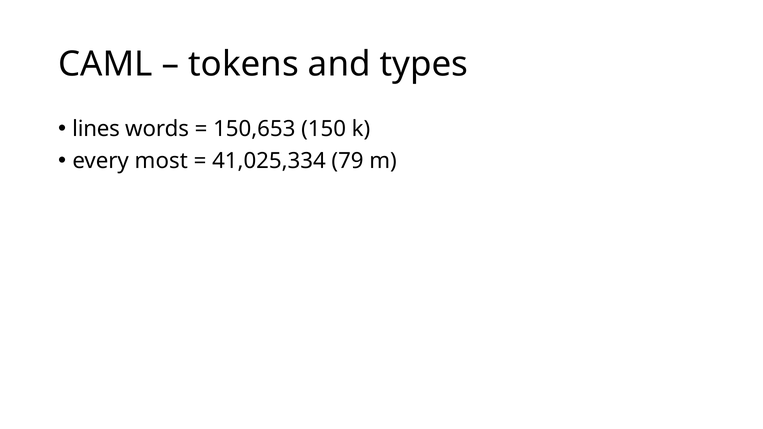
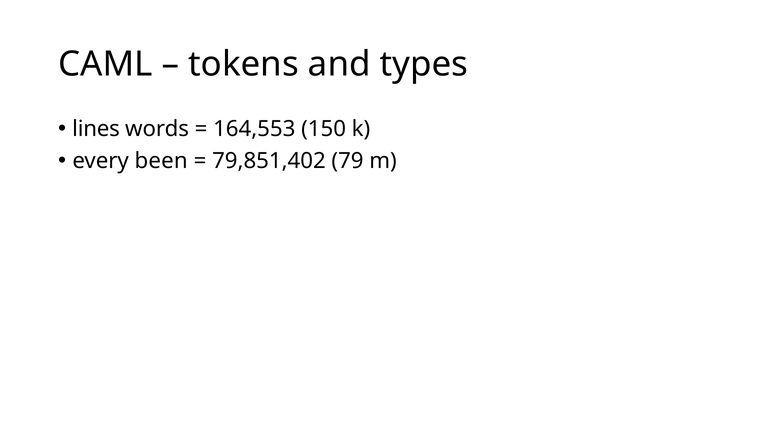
150,653: 150,653 -> 164,553 (254, 129)
most: most -> been (161, 161)
41,025,334: 41,025,334 -> 79,851,402 (269, 161)
